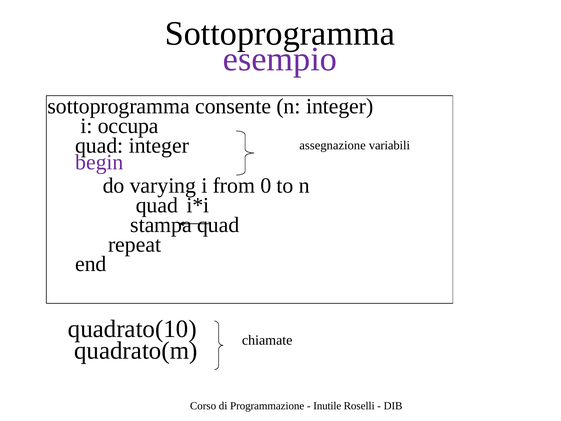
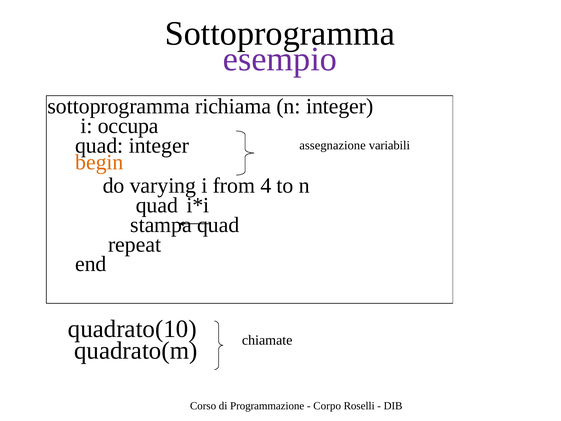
consente: consente -> richiama (233, 106)
begin colour: purple -> orange (99, 162)
0: 0 -> 4 (266, 185)
Inutile: Inutile -> Corpo (327, 406)
